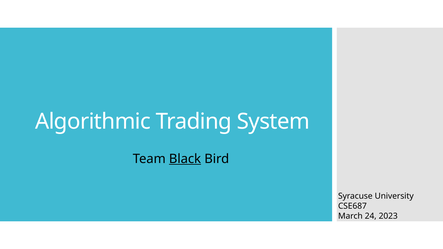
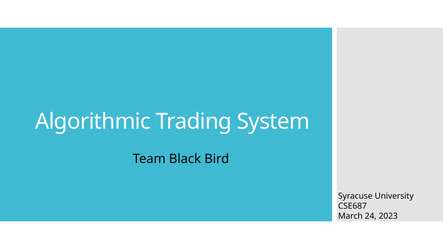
Black underline: present -> none (185, 159)
